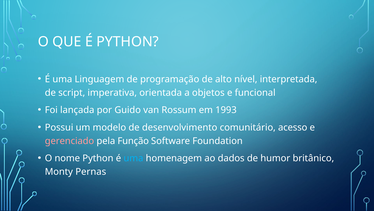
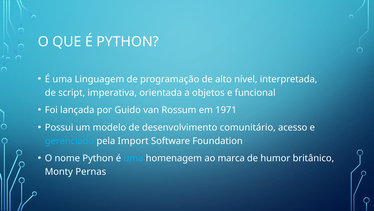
1993: 1993 -> 1971 (226, 110)
gerenciado colour: pink -> light blue (69, 141)
Função: Função -> Import (133, 141)
dados: dados -> marca (231, 158)
